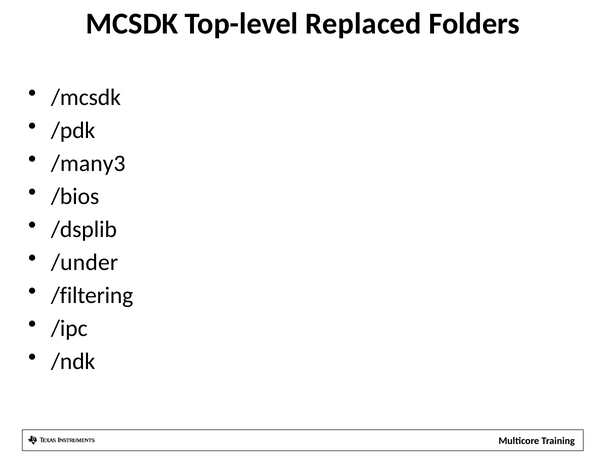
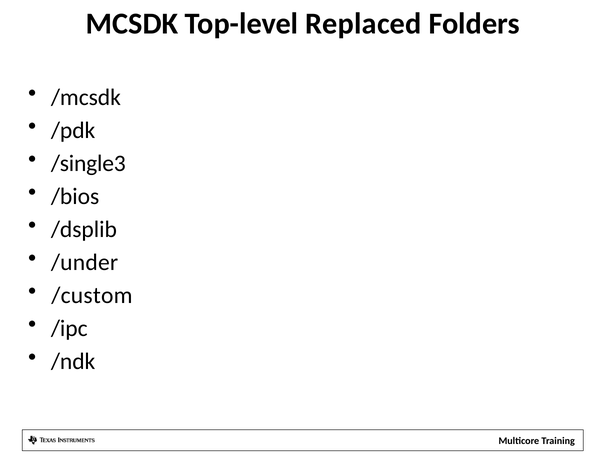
/many3: /many3 -> /single3 (88, 163)
/filtering: /filtering -> /custom (92, 295)
